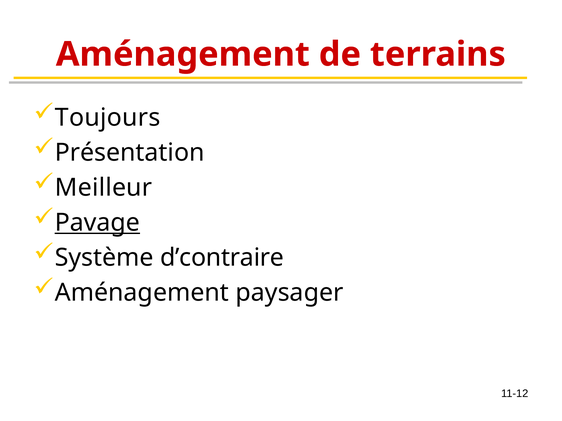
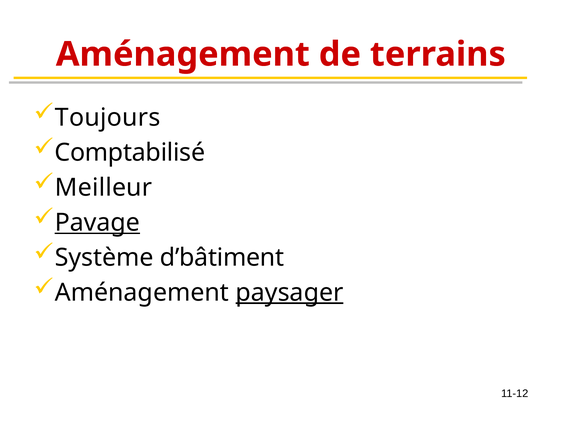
Présentation: Présentation -> Comptabilisé (130, 153)
d’contraire: d’contraire -> d’bâtiment (222, 258)
paysager underline: none -> present (290, 293)
